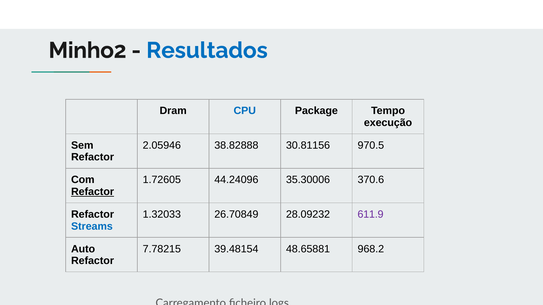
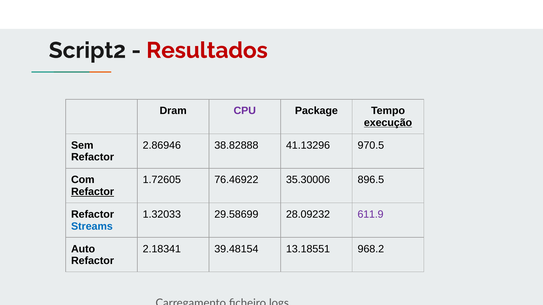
Minho2: Minho2 -> Script2 (87, 50)
Resultados colour: blue -> red (207, 50)
CPU colour: blue -> purple (245, 111)
execução underline: none -> present (388, 123)
2.05946: 2.05946 -> 2.86946 (162, 146)
30.81156: 30.81156 -> 41.13296 (308, 146)
44.24096: 44.24096 -> 76.46922 (236, 180)
370.6: 370.6 -> 896.5 (371, 180)
26.70849: 26.70849 -> 29.58699 (236, 215)
7.78215: 7.78215 -> 2.18341 (162, 249)
48.65881: 48.65881 -> 13.18551 (308, 249)
